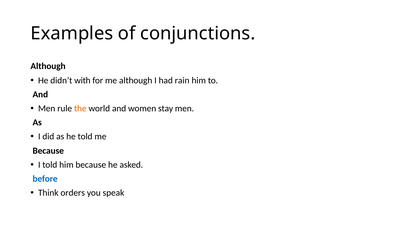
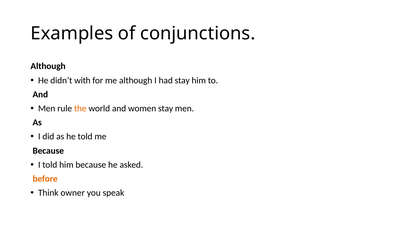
had rain: rain -> stay (182, 81)
before colour: blue -> orange (45, 179)
orders: orders -> owner (73, 193)
